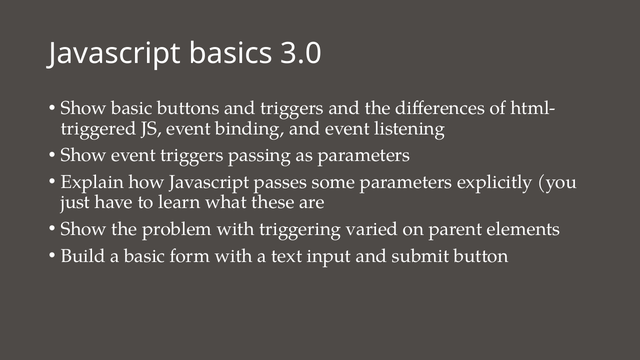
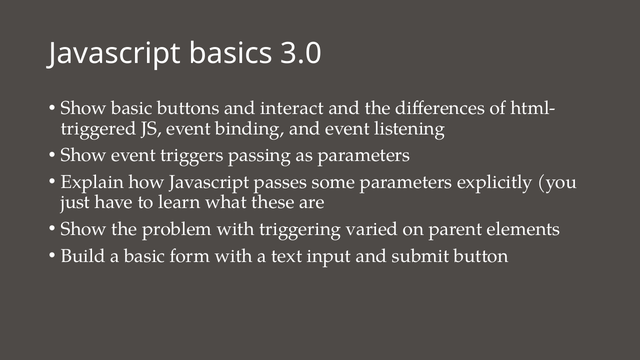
and triggers: triggers -> interact (292, 108)
